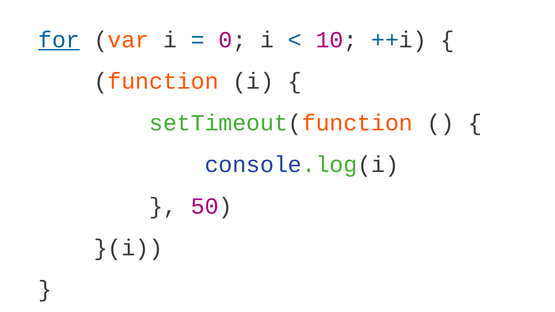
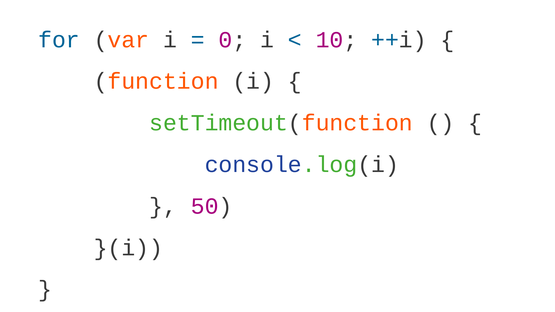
for underline: present -> none (59, 40)
